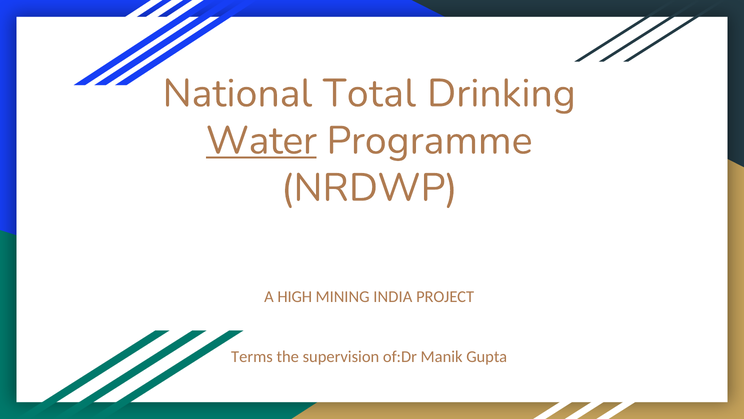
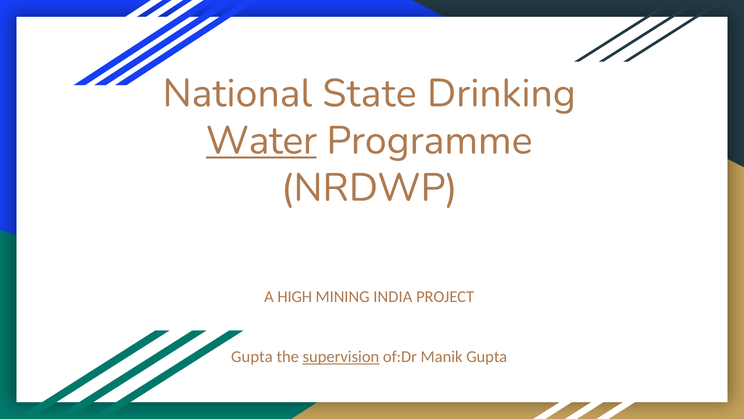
Total: Total -> State (369, 93)
Terms: Terms -> Gupta (252, 356)
supervision underline: none -> present (341, 356)
